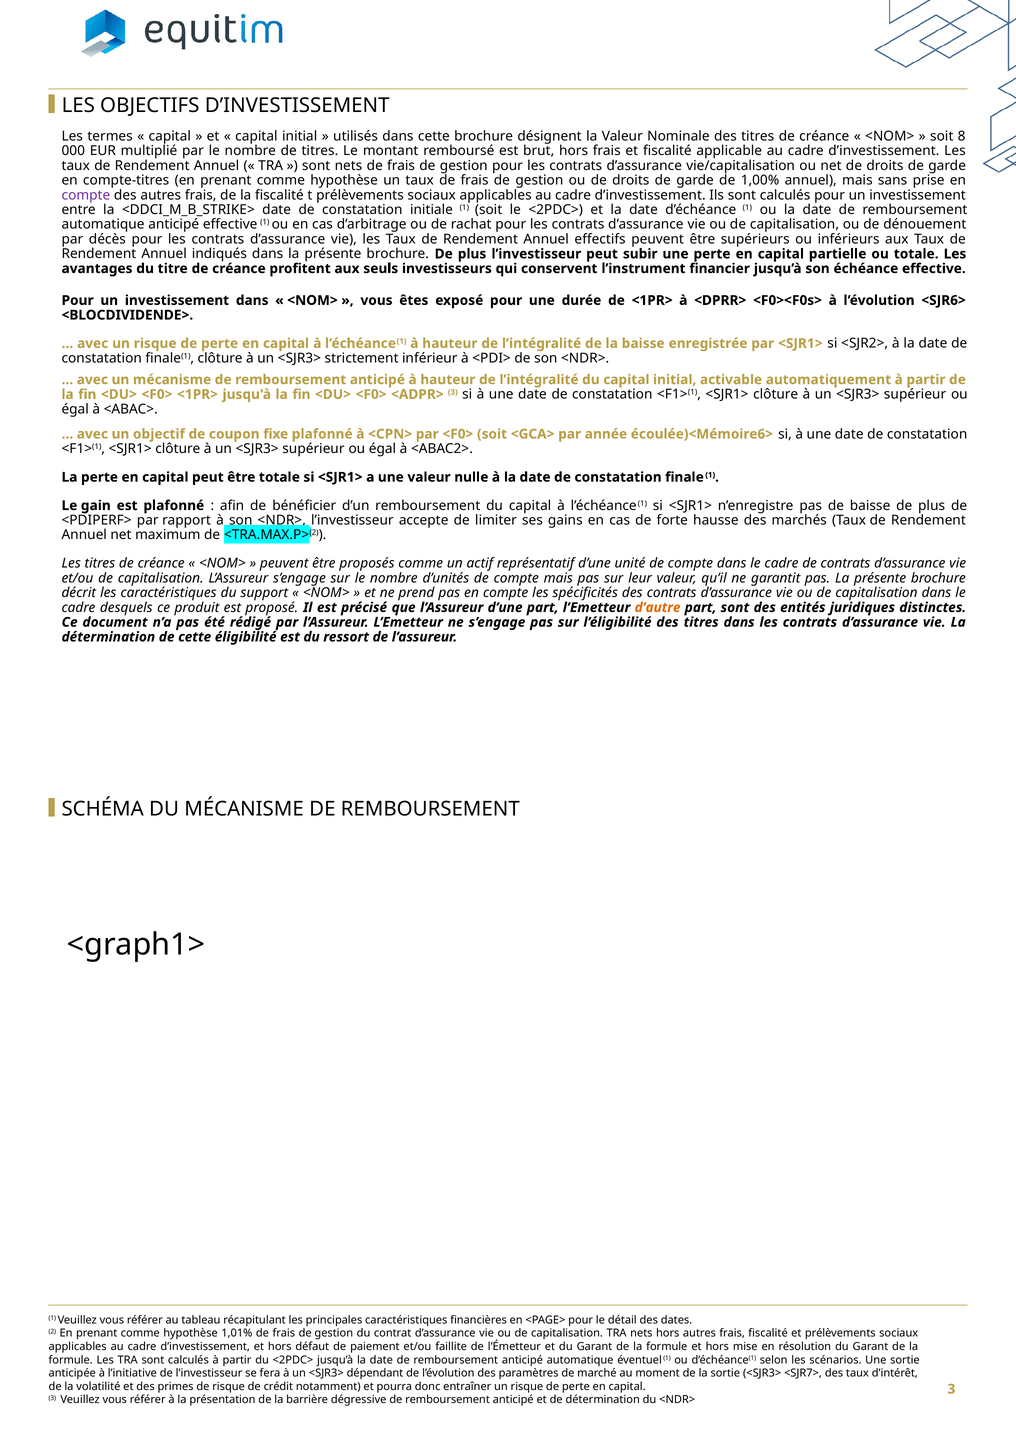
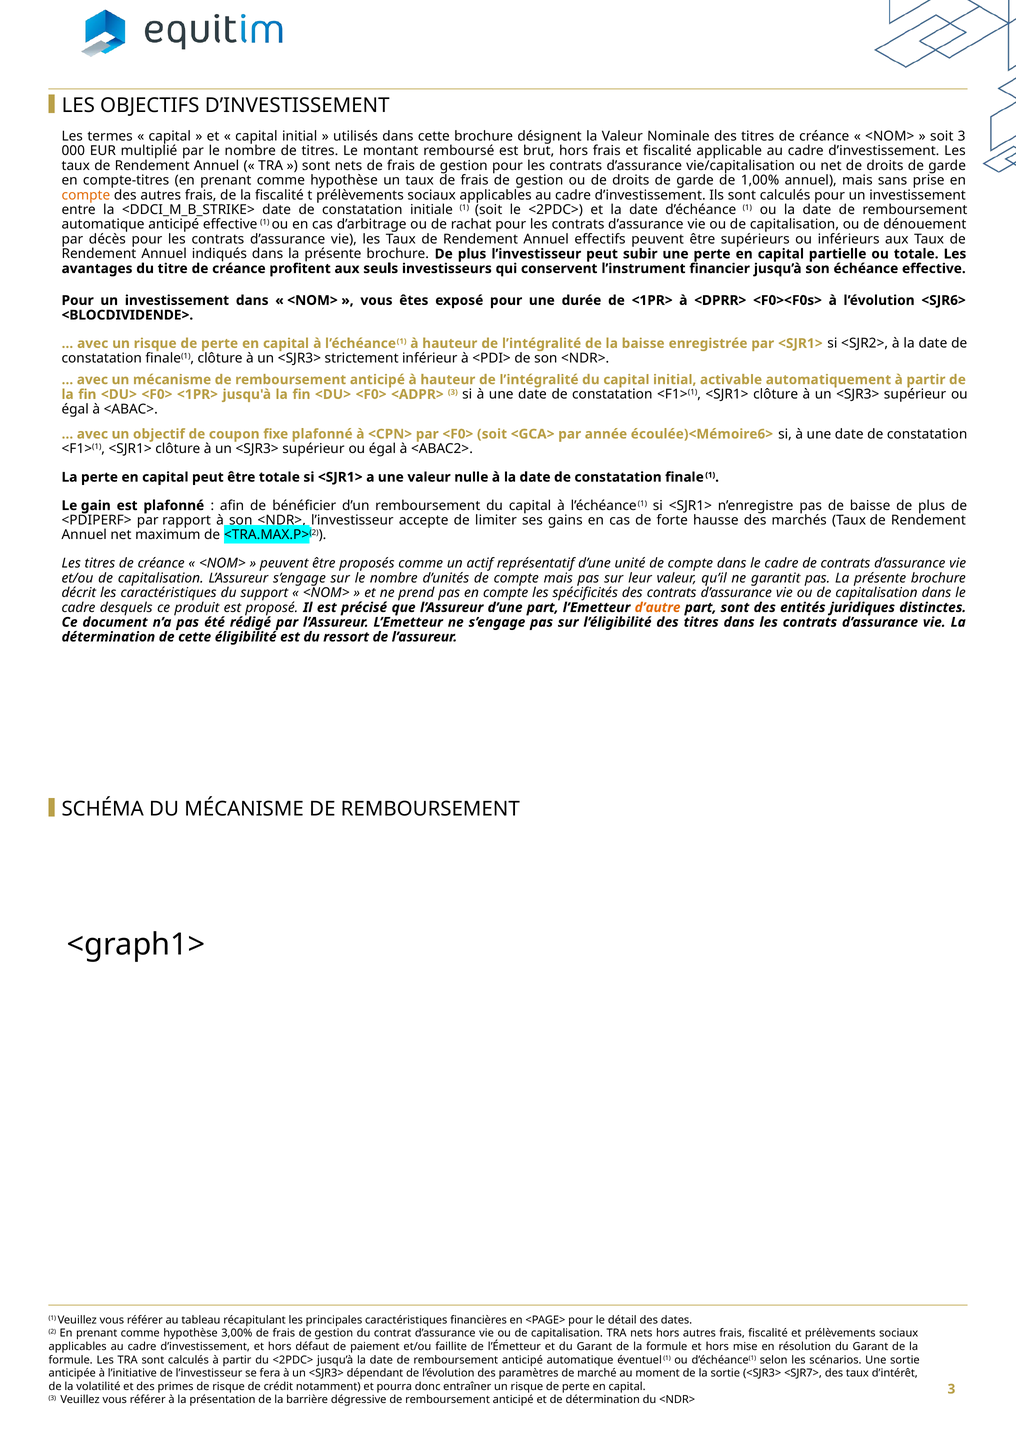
soit 8: 8 -> 3 (962, 136)
compte colour: purple -> orange (86, 195)
1,01%: 1,01% -> 3,00% (237, 1333)
